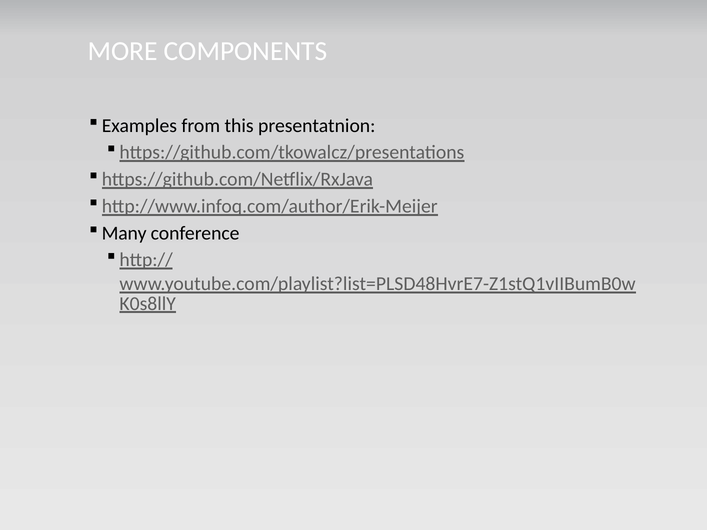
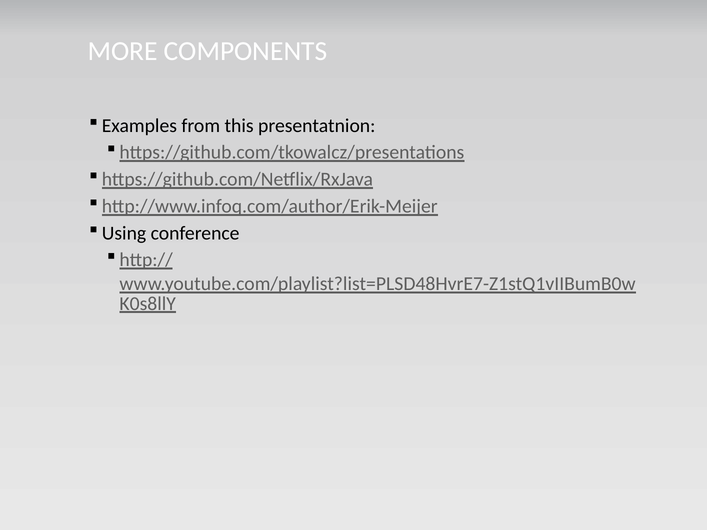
Many: Many -> Using (124, 234)
